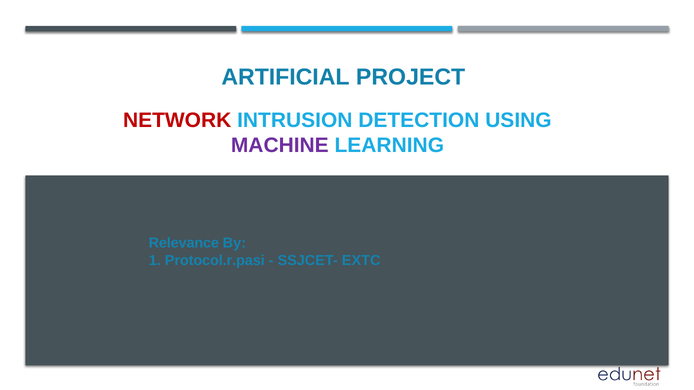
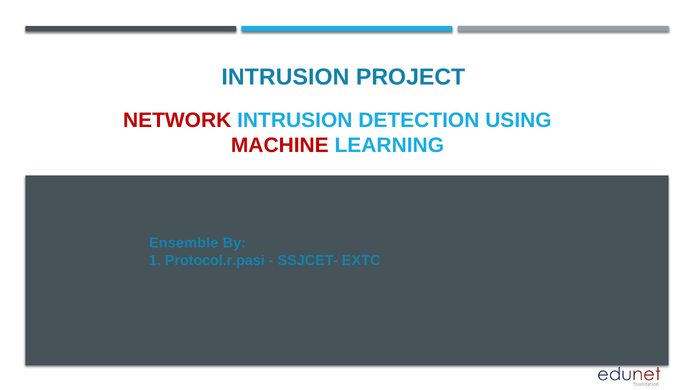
ARTIFICIAL: ARTIFICIAL -> INTRUSION (285, 77)
MACHINE colour: purple -> red (280, 146)
Relevance: Relevance -> Ensemble (184, 243)
